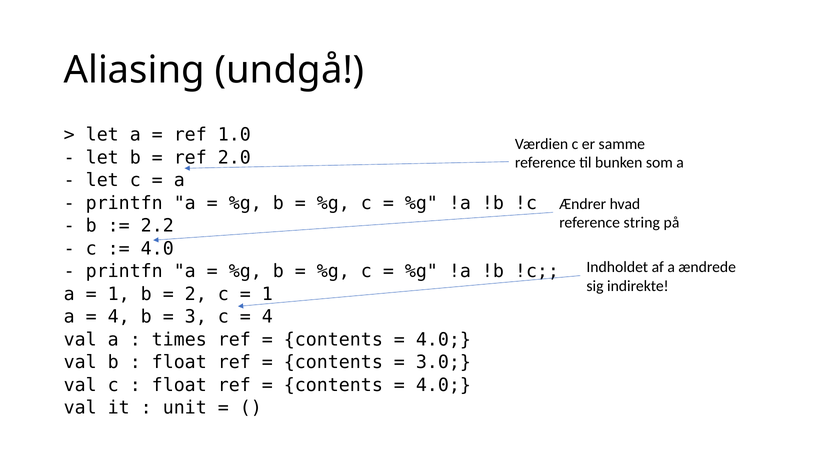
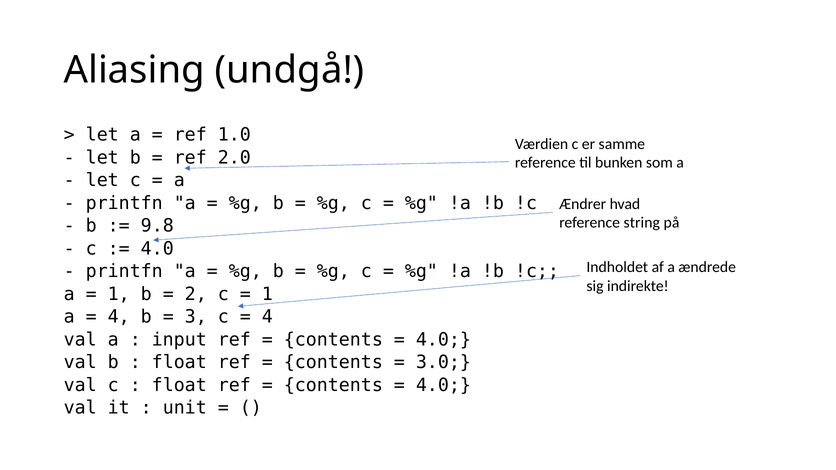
2.2: 2.2 -> 9.8 (157, 226)
times: times -> input (179, 340)
